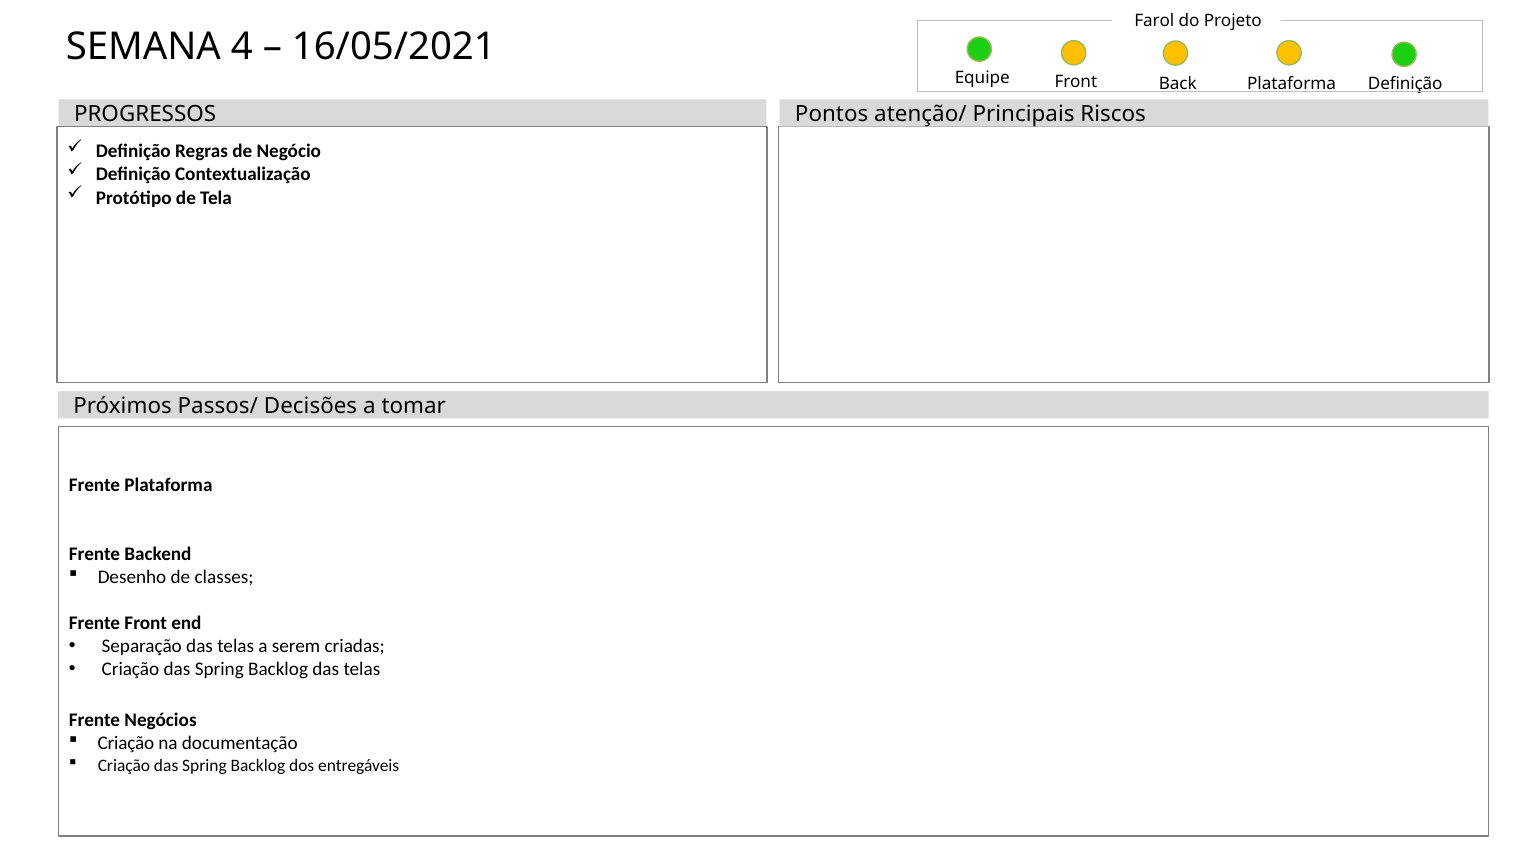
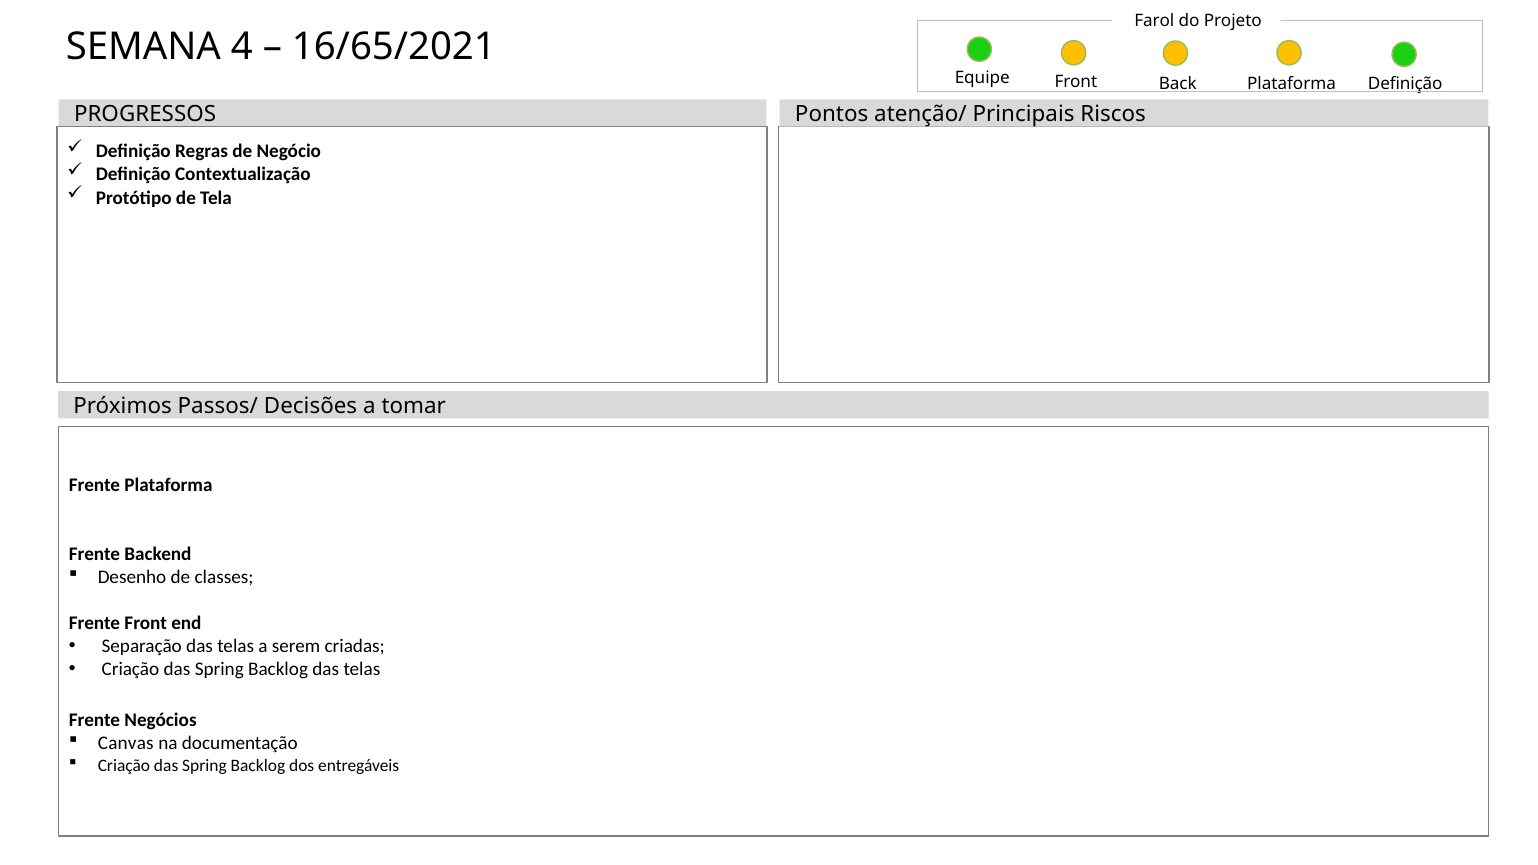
16/05/2021: 16/05/2021 -> 16/65/2021 (394, 47)
Criação: Criação -> Canvas (126, 744)
